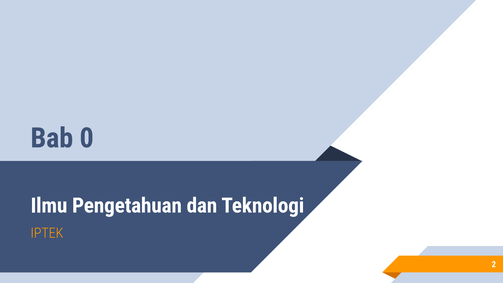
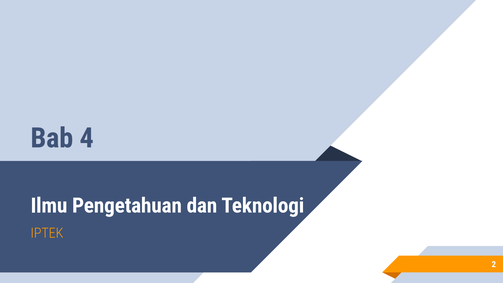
0: 0 -> 4 (87, 138)
